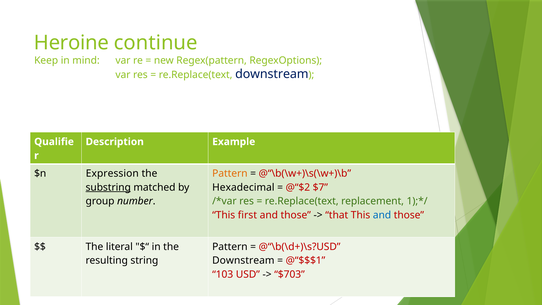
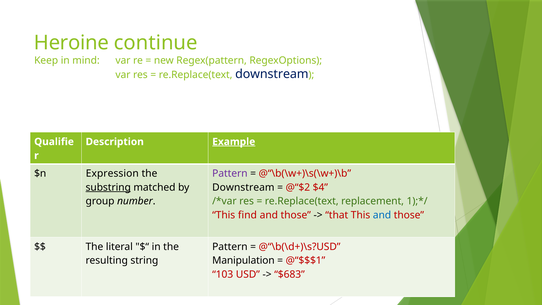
Example underline: none -> present (234, 142)
Pattern colour: orange -> purple (230, 173)
Hexadecimal: Hexadecimal -> Downstream (243, 187)
$7: $7 -> $4 (320, 187)
first: first -> find (247, 215)
Downstream: Downstream -> Manipulation (243, 260)
$703: $703 -> $683 (290, 274)
